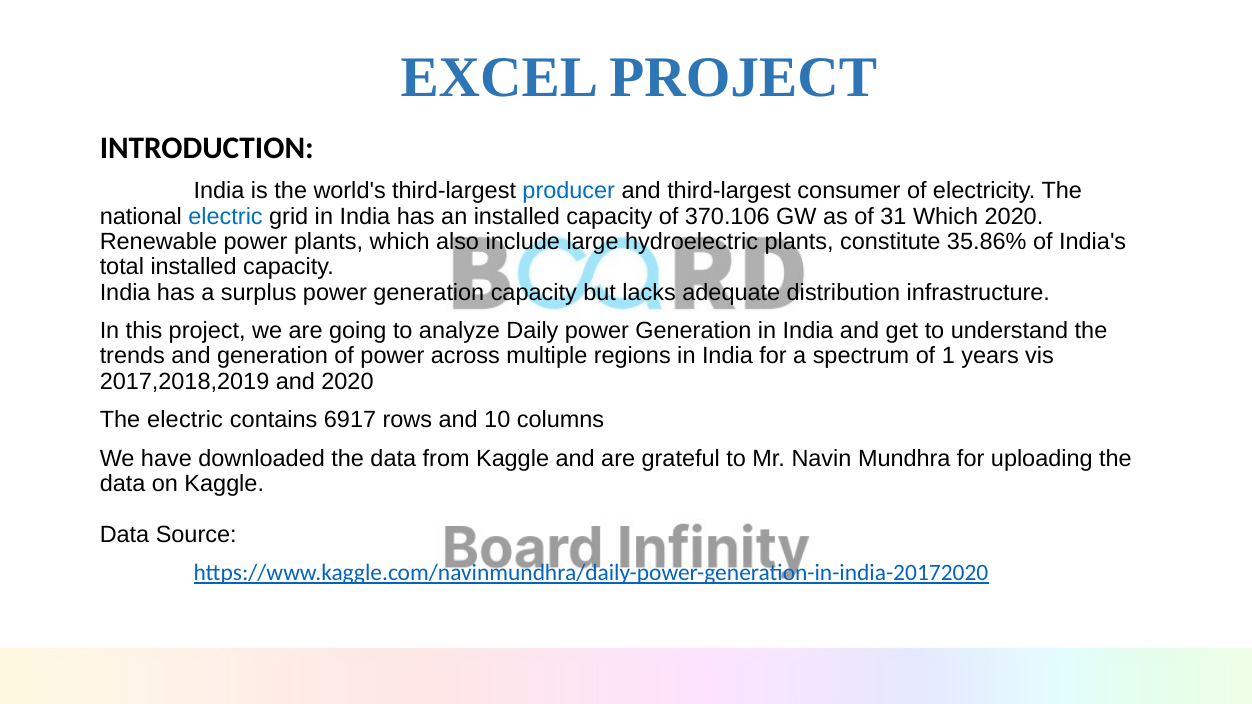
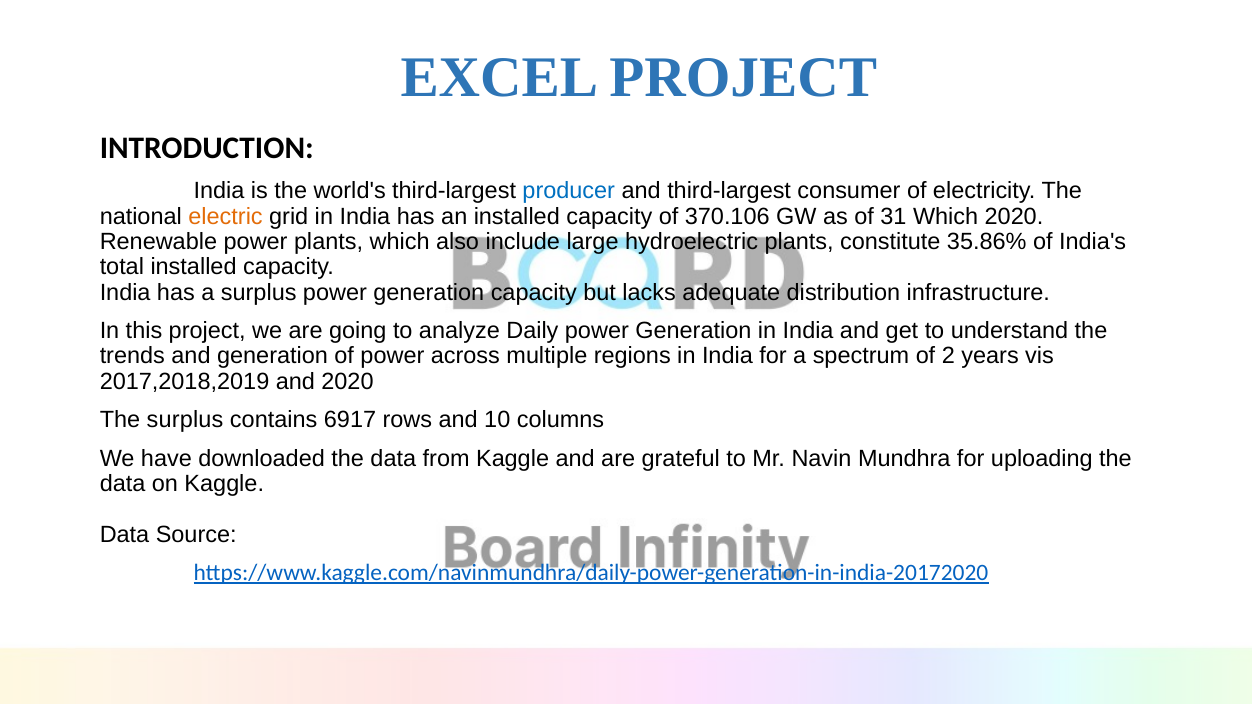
electric colour: blue -> orange (226, 216)
1: 1 -> 2 (948, 356)
The electric: electric -> surplus (185, 420)
